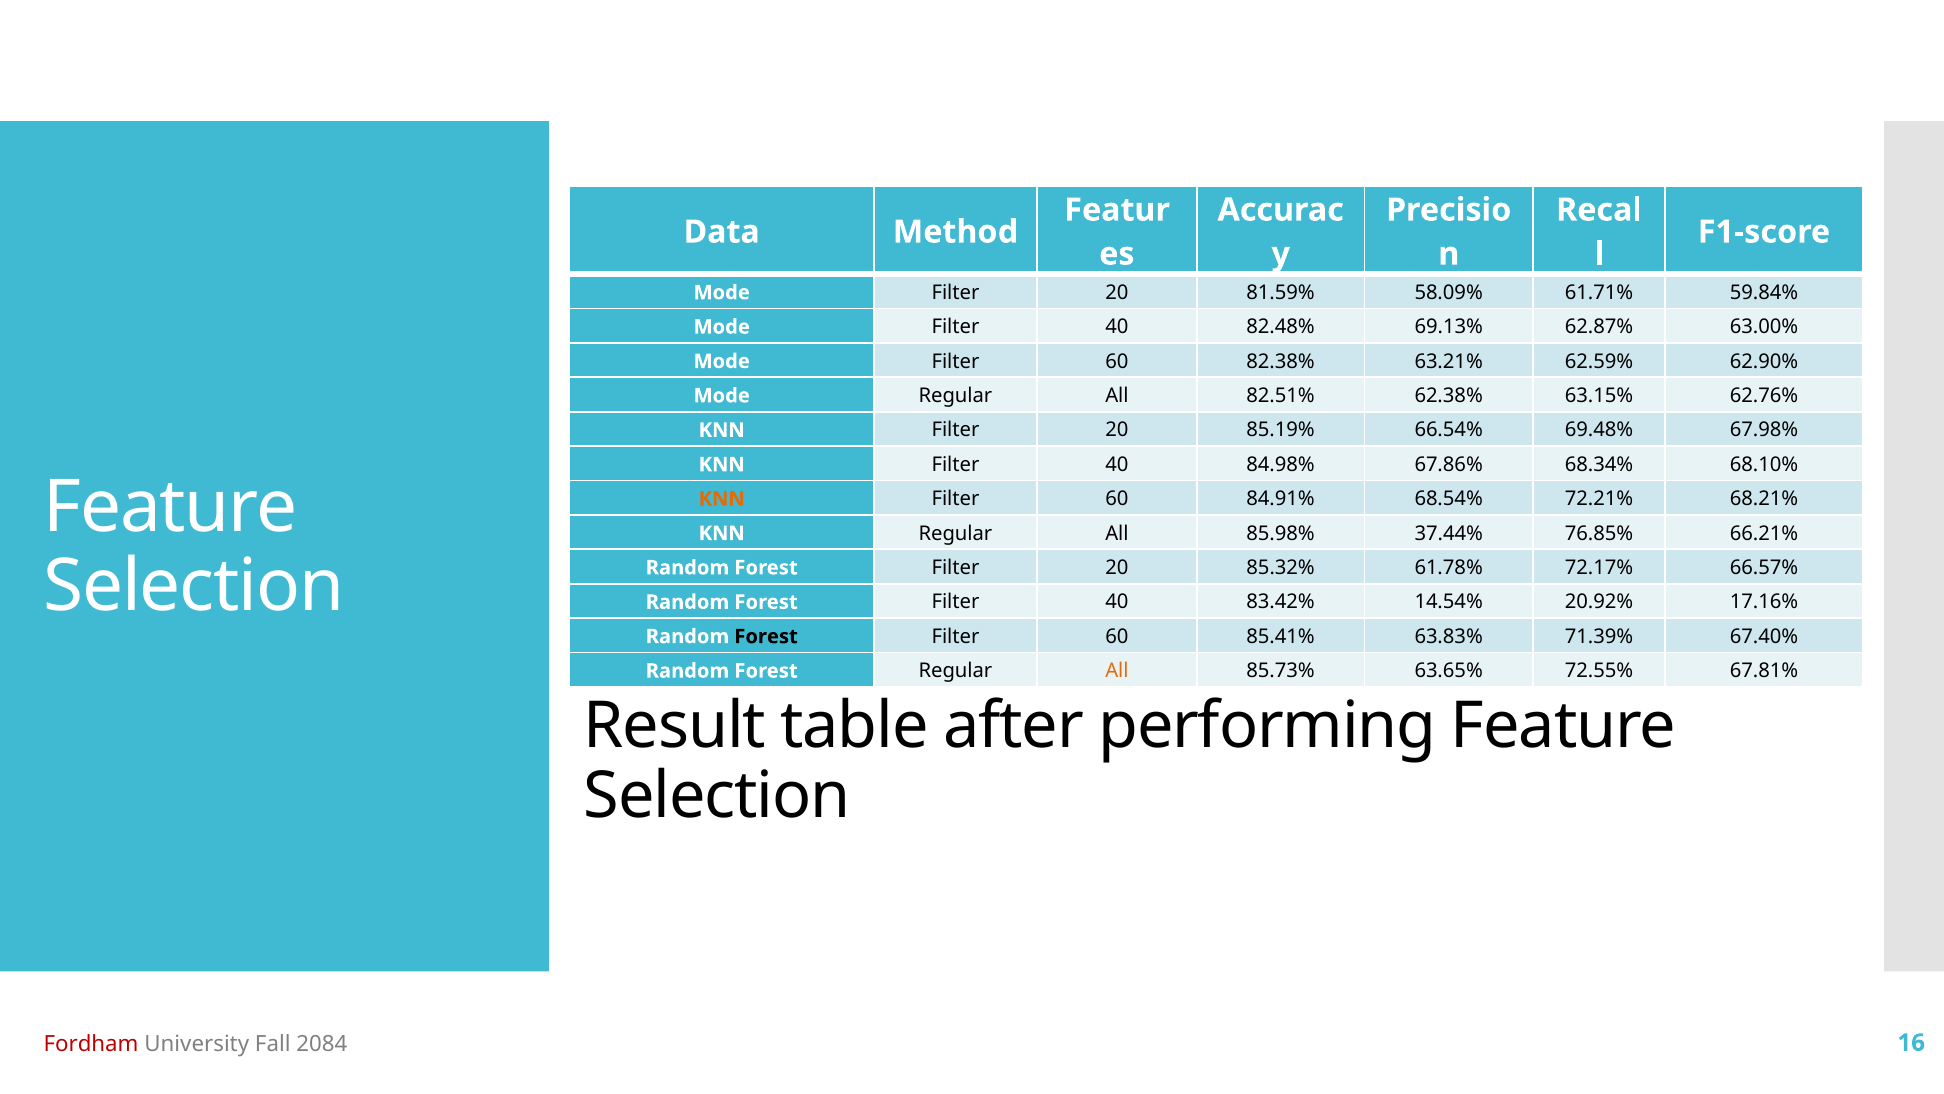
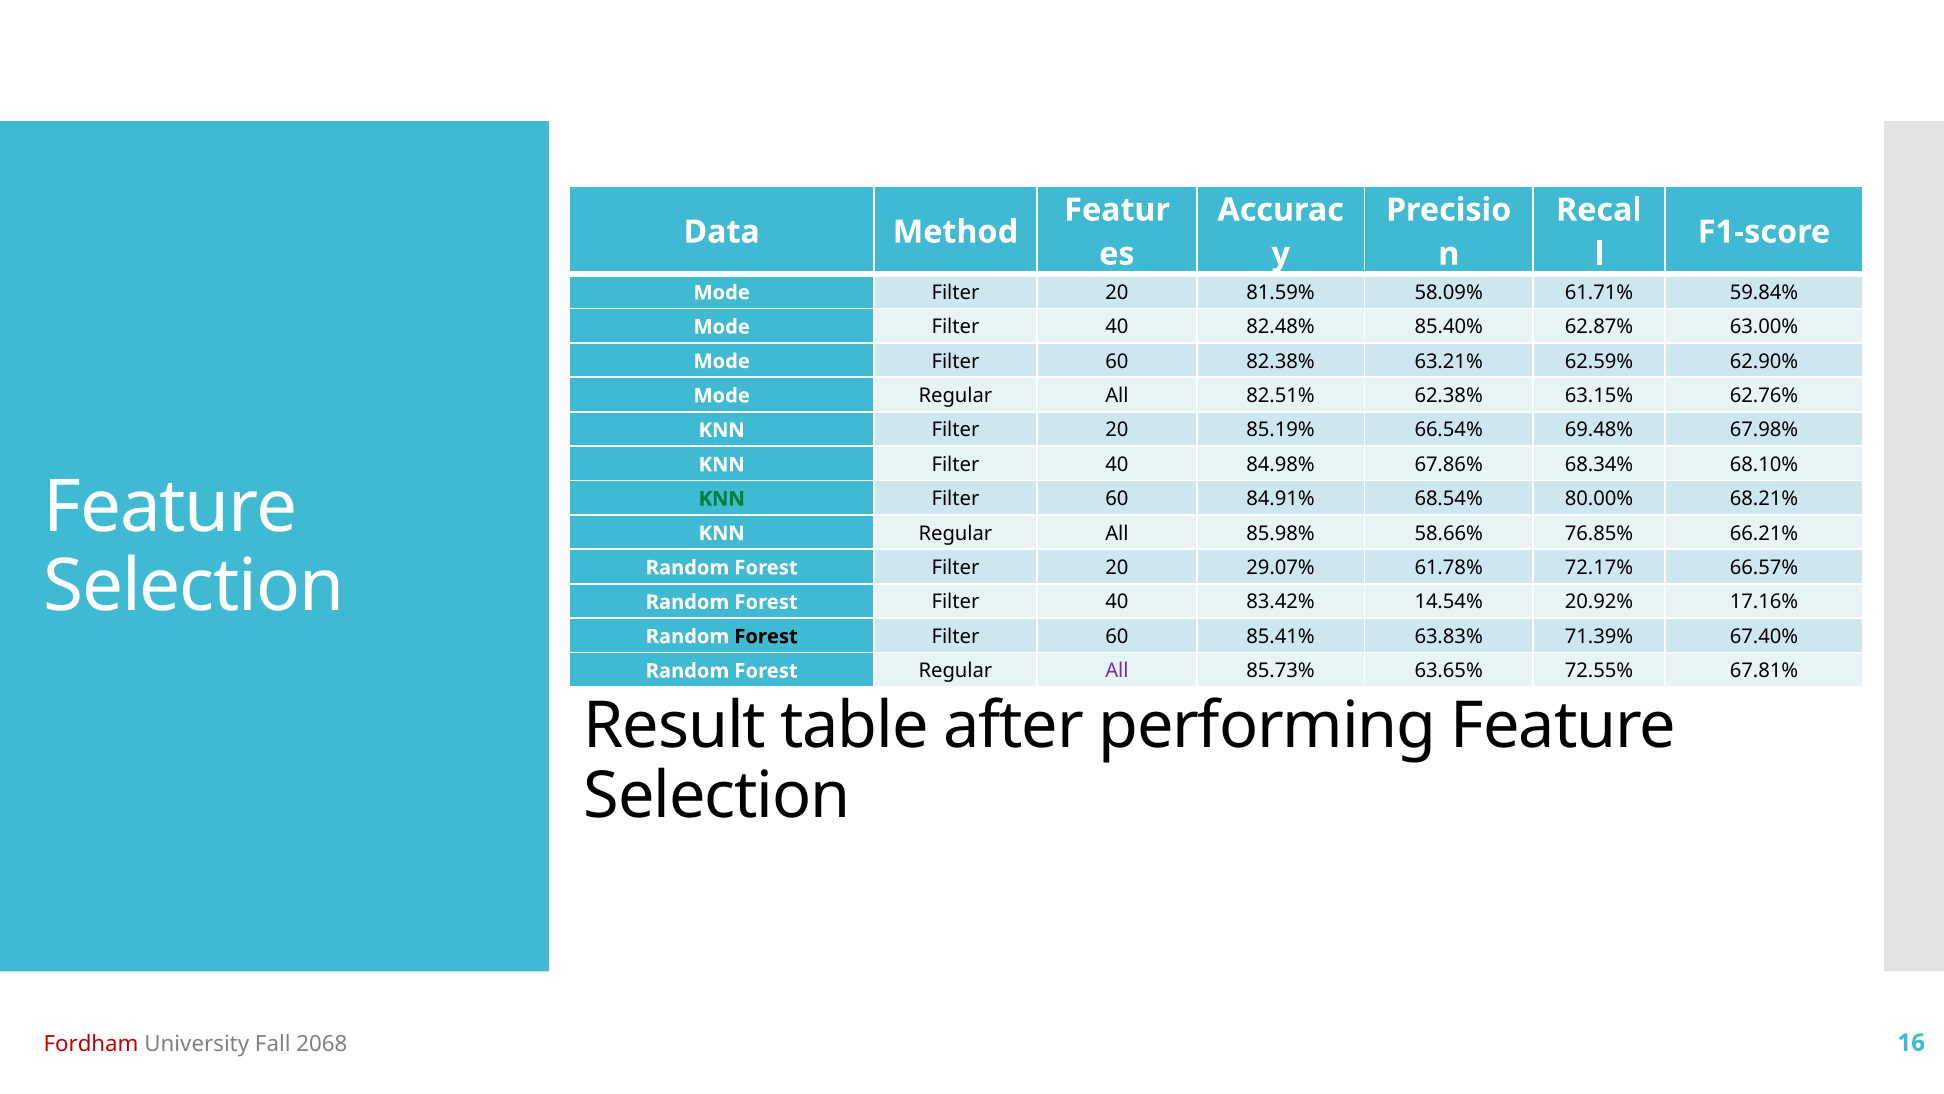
69.13%: 69.13% -> 85.40% (1449, 327)
KNN colour: orange -> green (722, 499)
72.21%: 72.21% -> 80.00% (1599, 499)
37.44%: 37.44% -> 58.66% (1449, 533)
85.32%: 85.32% -> 29.07% (1281, 567)
All colour: orange -> purple (1117, 671)
2084: 2084 -> 2068 (322, 1044)
